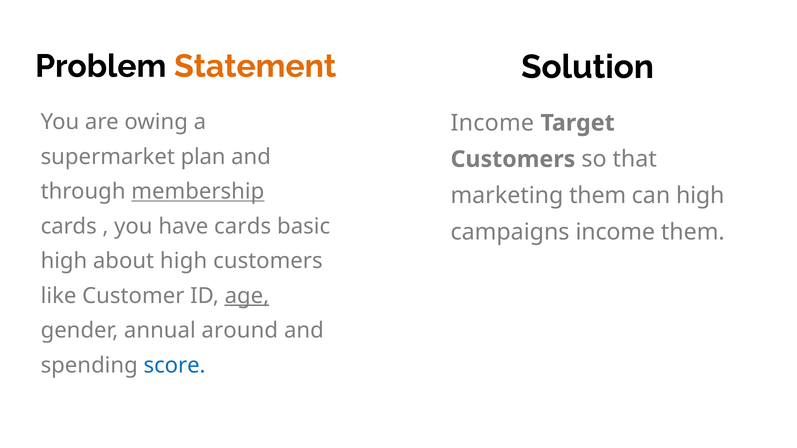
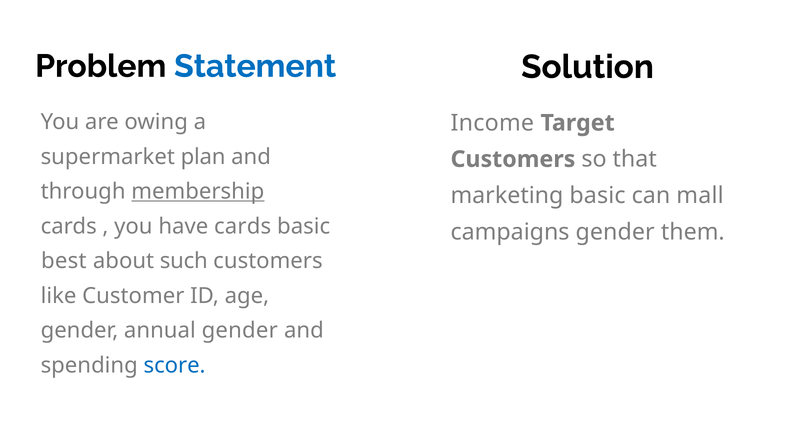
Statement colour: orange -> blue (255, 66)
marketing them: them -> basic (597, 196)
can high: high -> mall (700, 196)
campaigns income: income -> gender (615, 232)
high: high -> best (64, 261)
about high: high -> such (184, 261)
age underline: present -> none (247, 296)
annual around: around -> gender (240, 331)
